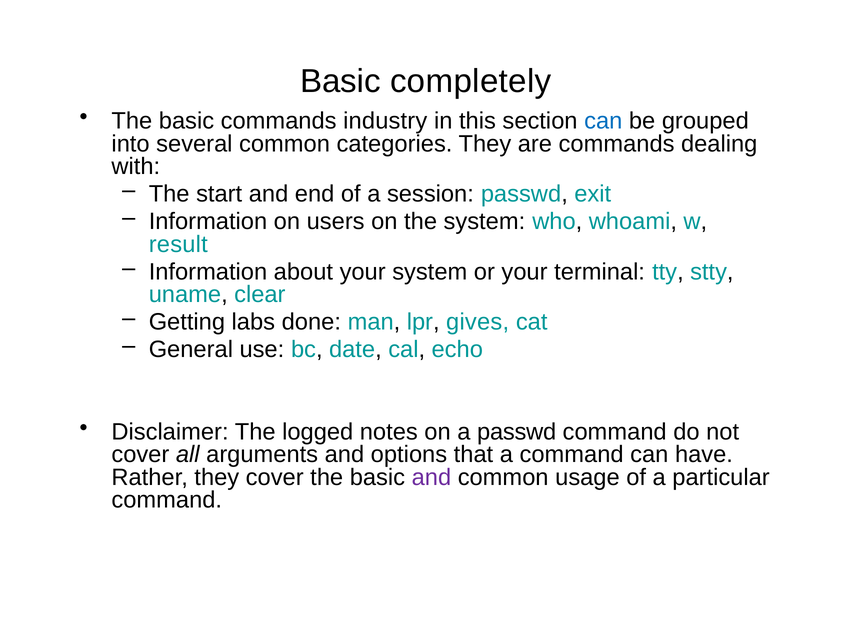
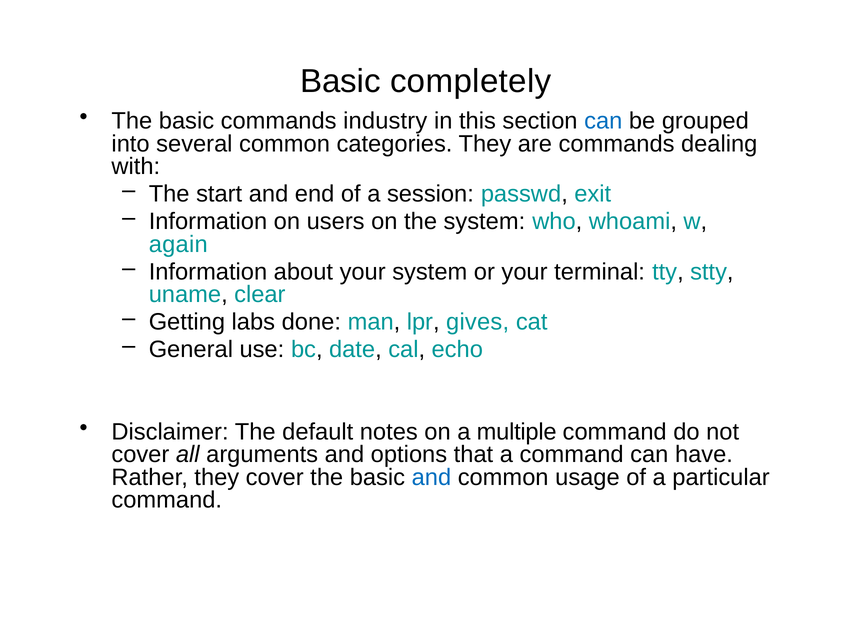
result: result -> again (178, 244)
logged: logged -> default (318, 432)
a passwd: passwd -> multiple (517, 432)
and colour: purple -> blue (431, 477)
